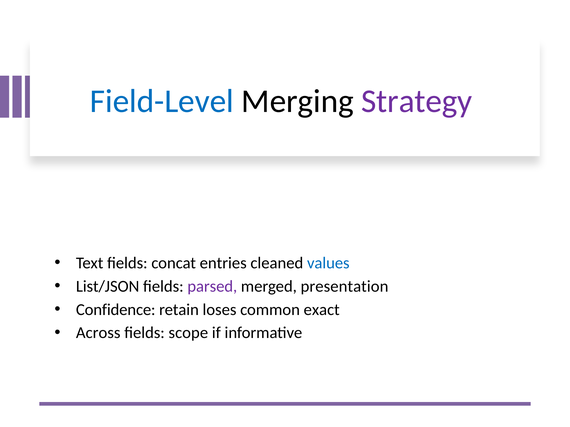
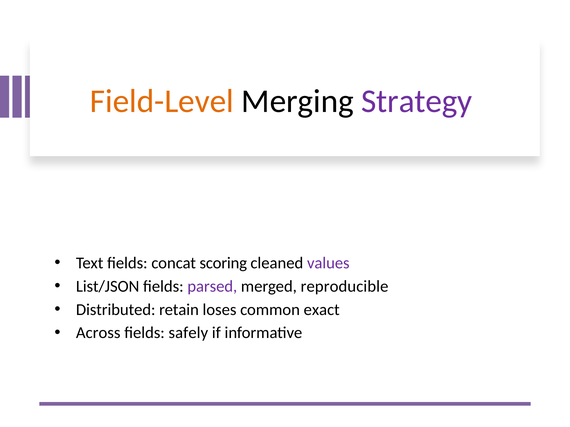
Field-Level colour: blue -> orange (162, 101)
entries: entries -> scoring (223, 263)
values colour: blue -> purple (328, 263)
presentation: presentation -> reproducible (345, 287)
Confidence: Confidence -> Distributed (116, 310)
scope: scope -> safely (188, 333)
